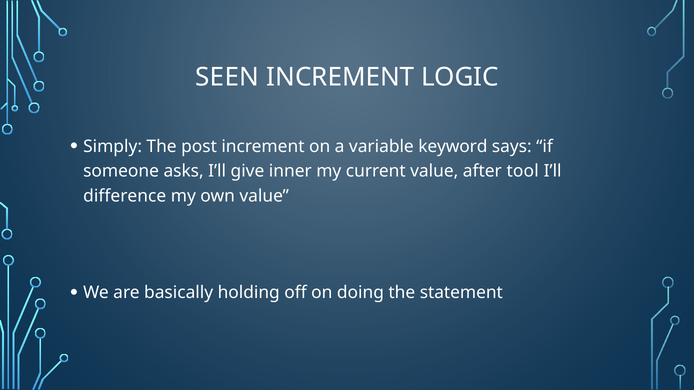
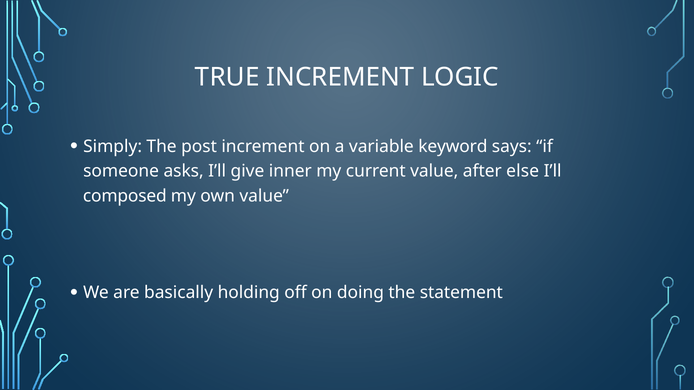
SEEN: SEEN -> TRUE (227, 77)
tool: tool -> else (523, 171)
difference: difference -> composed (125, 196)
